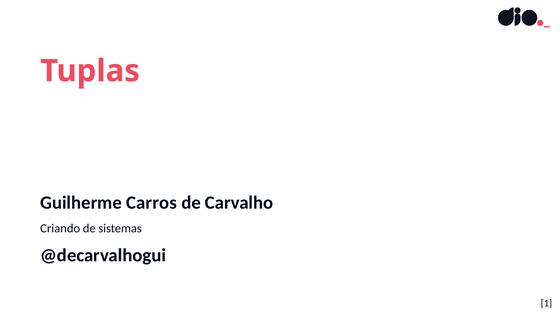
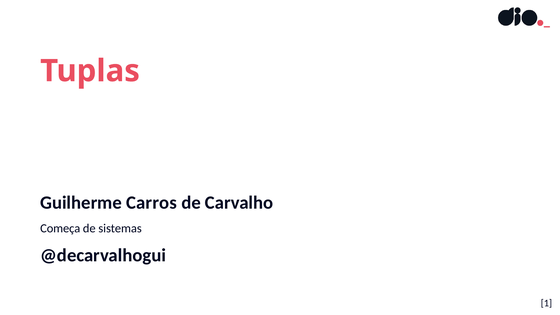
Criando: Criando -> Começa (60, 229)
